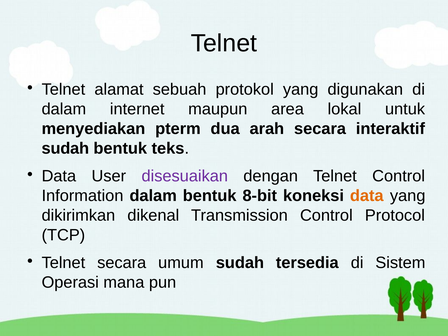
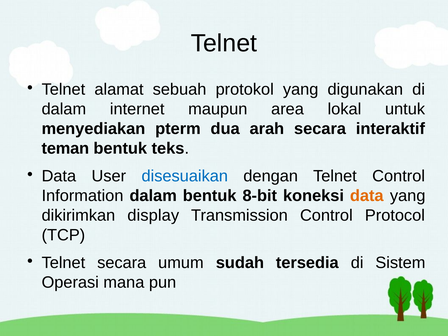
sudah: sudah -> teman (65, 149)
disesuaikan colour: purple -> blue (185, 176)
dikenal: dikenal -> display (153, 215)
